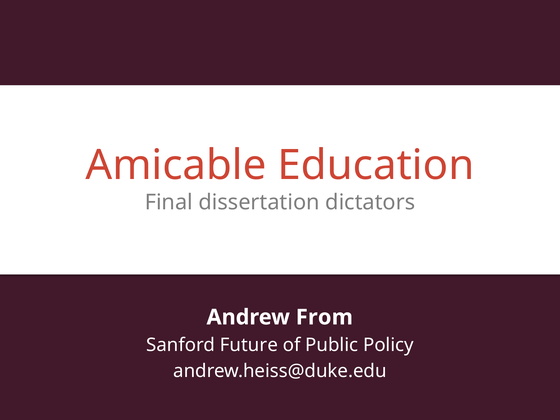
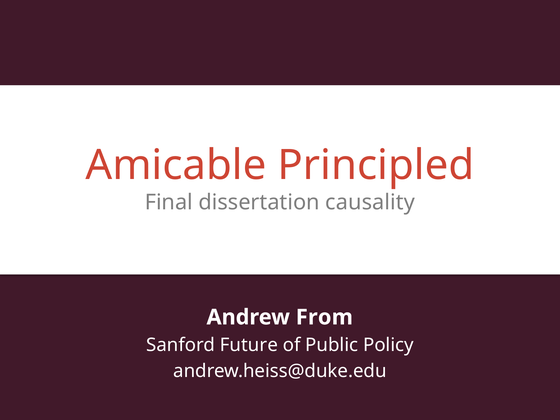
Education: Education -> Principled (376, 165)
dictators: dictators -> causality (370, 202)
